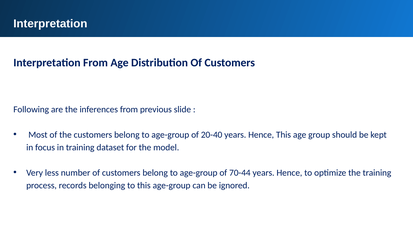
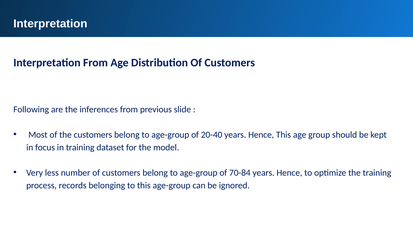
70-44: 70-44 -> 70-84 (240, 173)
